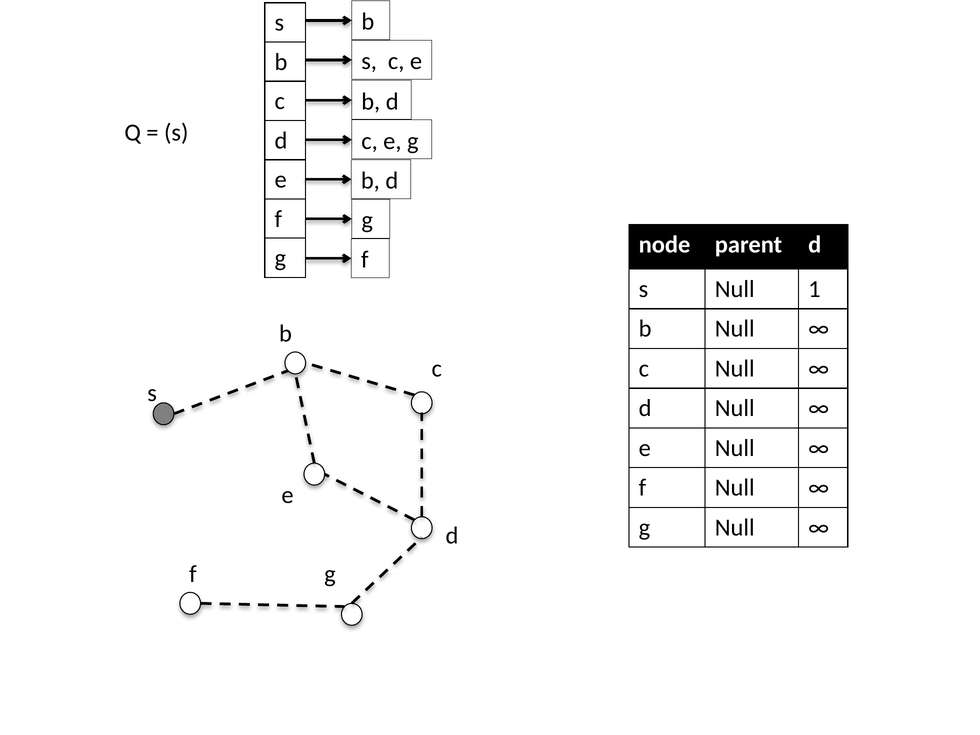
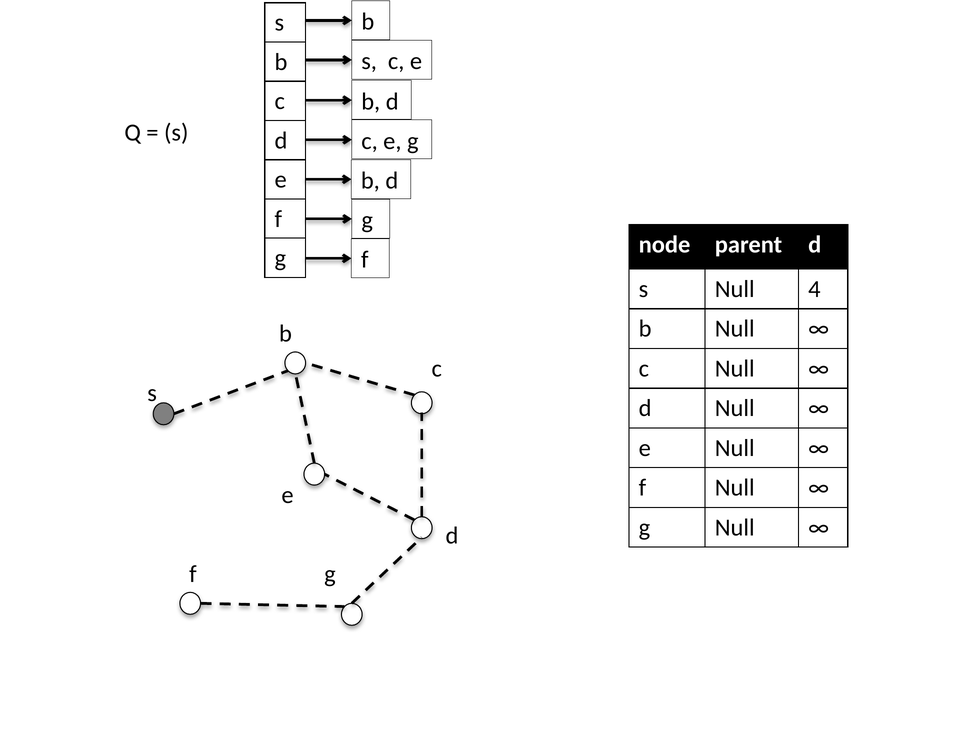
1: 1 -> 4 (814, 289)
